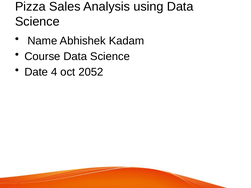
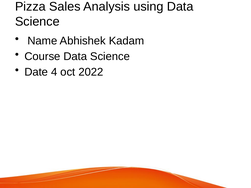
2052: 2052 -> 2022 (91, 72)
